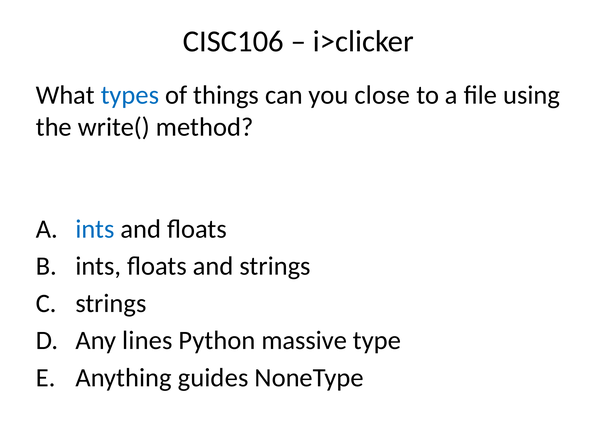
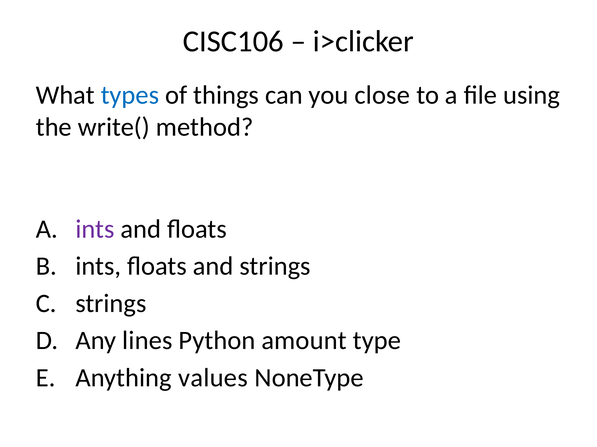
ints colour: blue -> purple (95, 230)
massive: massive -> amount (304, 341)
guides: guides -> values (213, 378)
